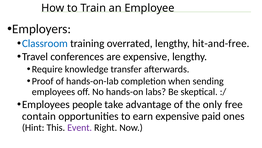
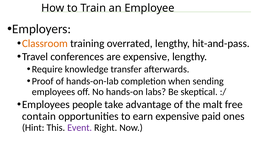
Classroom colour: blue -> orange (45, 43)
hit-and-free: hit-and-free -> hit-and-pass (221, 43)
only: only -> malt (213, 104)
